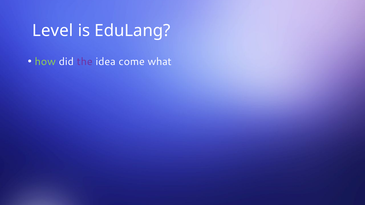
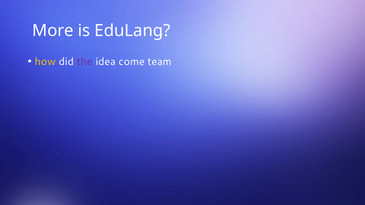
Level: Level -> More (53, 31)
how colour: light green -> yellow (45, 62)
what: what -> team (160, 62)
